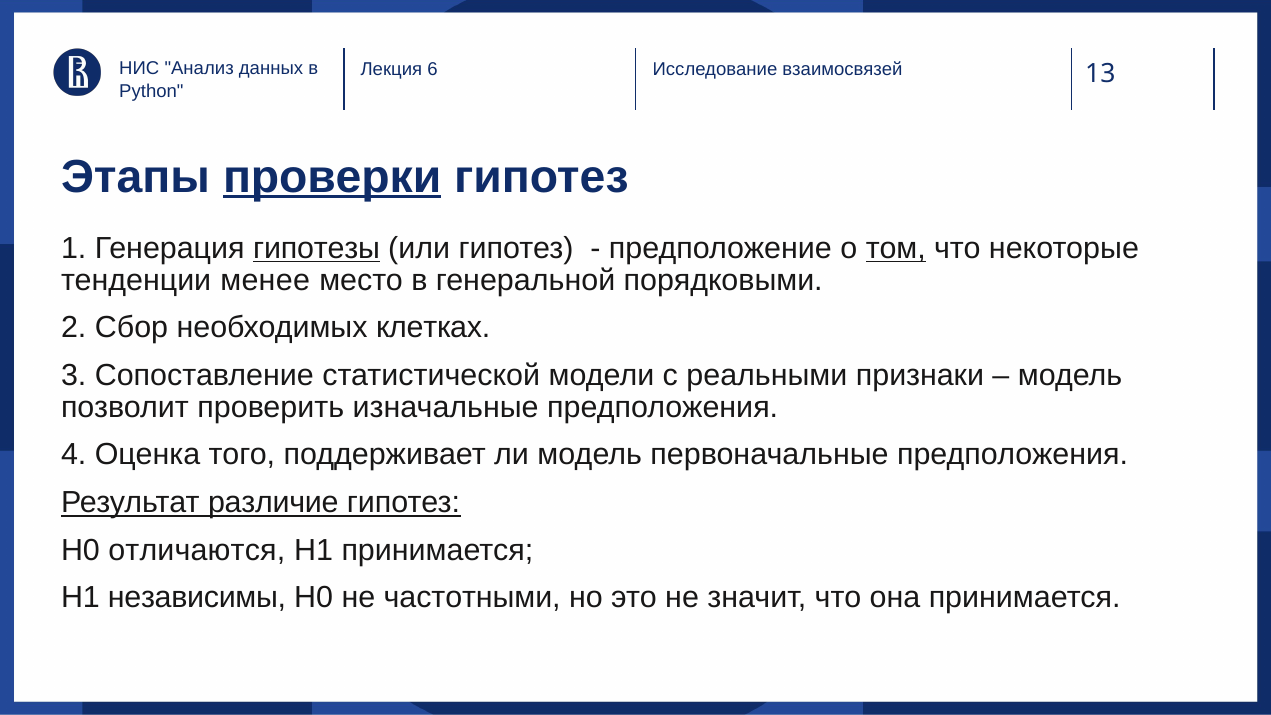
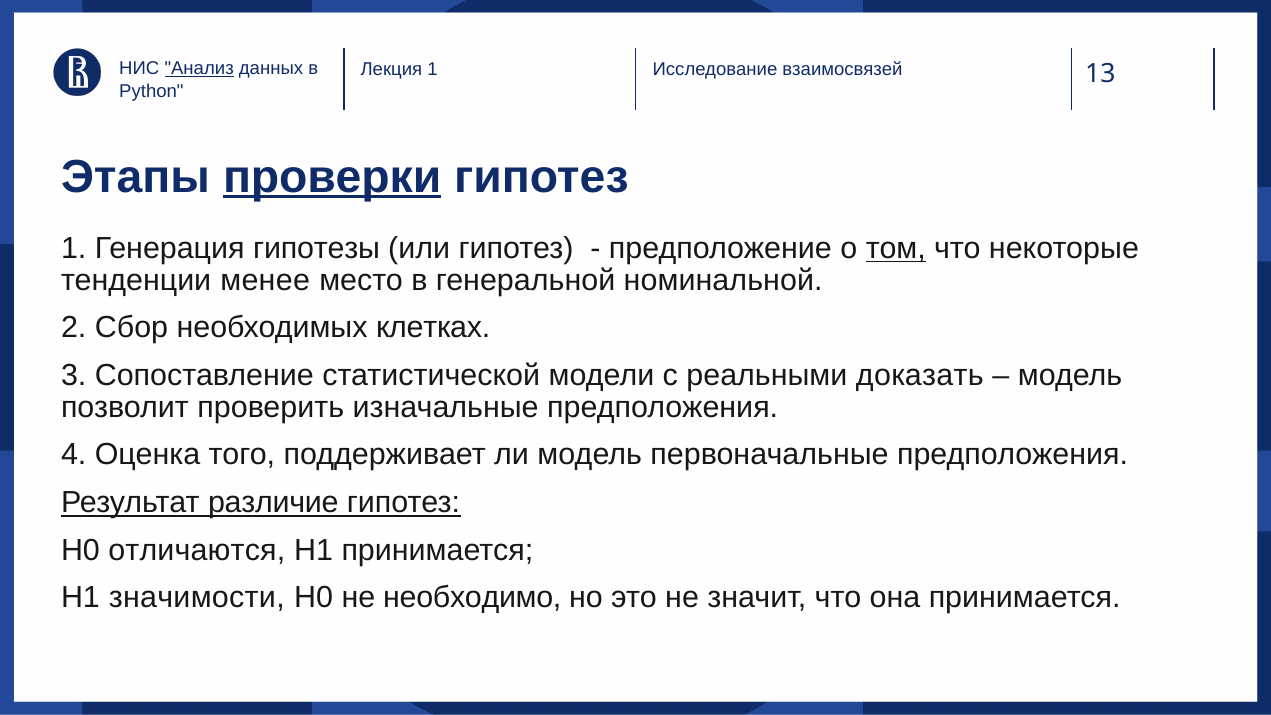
Анализ underline: none -> present (199, 69)
Лекция 6: 6 -> 1 (433, 70)
гипотезы underline: present -> none (317, 248)
порядковыми: порядковыми -> номинальной (723, 280)
признаки: признаки -> доказать (920, 375)
независимы: независимы -> значимости (197, 598)
частотными: частотными -> необходимо (472, 598)
